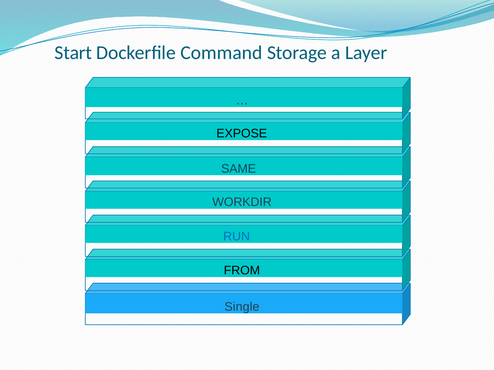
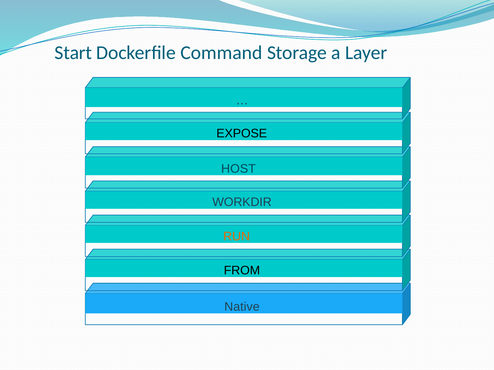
SAME: SAME -> HOST (238, 169)
RUN colour: blue -> orange (237, 237)
Single: Single -> Native (242, 307)
